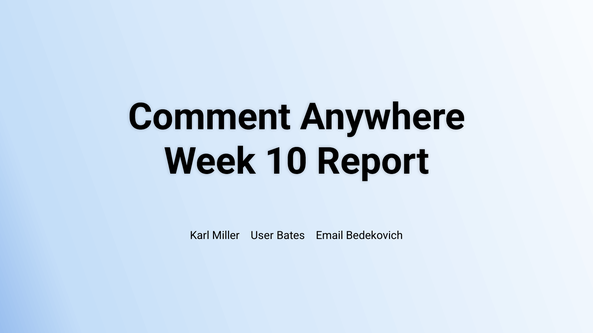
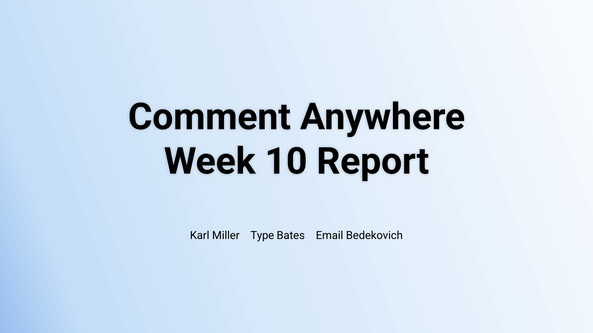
User: User -> Type (262, 236)
